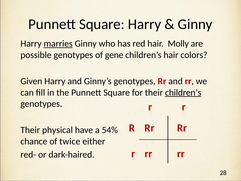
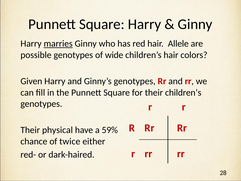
Molly: Molly -> Allele (178, 44)
gene: gene -> wide (114, 55)
children’s underline: present -> none (183, 92)
54%: 54% -> 59% (110, 130)
